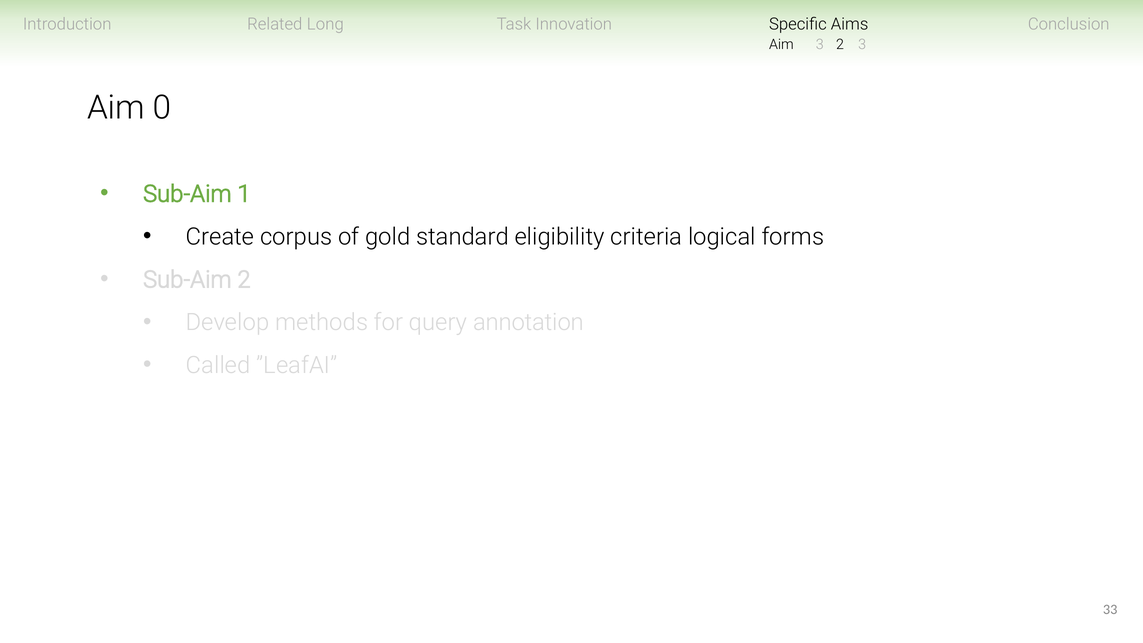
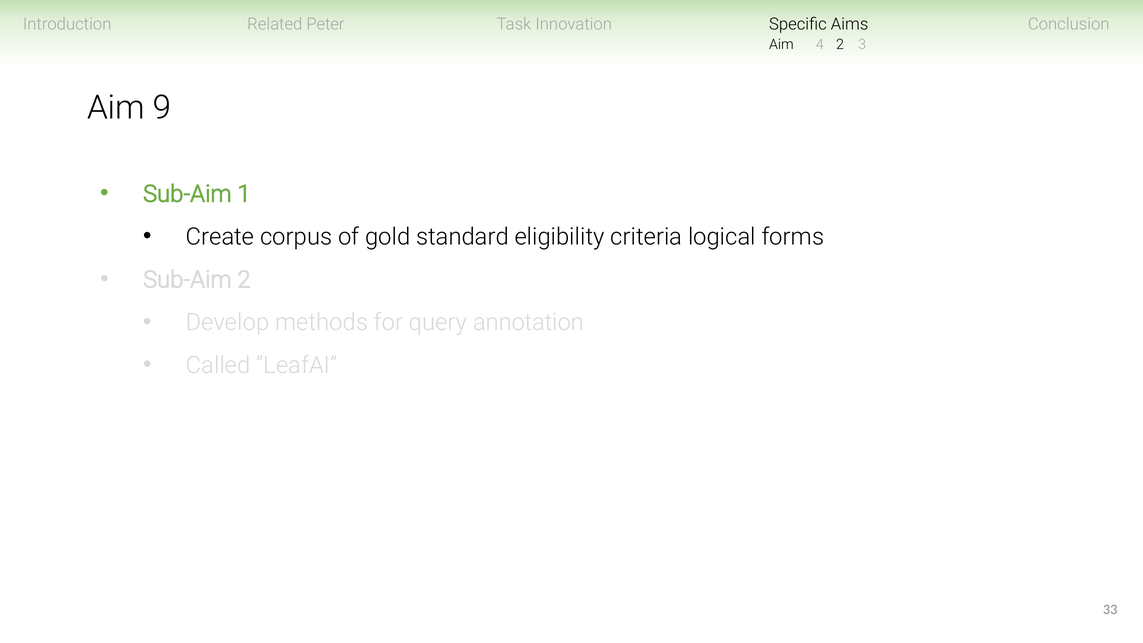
Long: Long -> Peter (325, 24)
Aim 3: 3 -> 4 (820, 44)
0: 0 -> 9 (162, 108)
